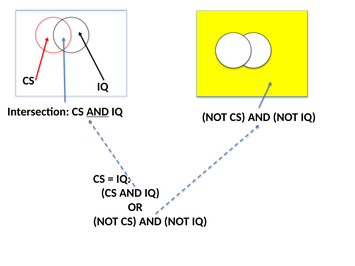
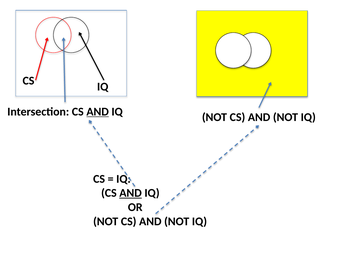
AND underline: none -> present (131, 193)
